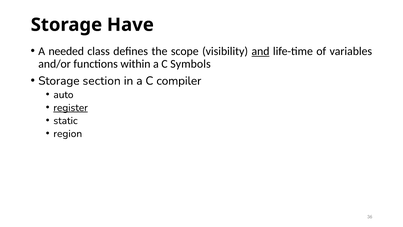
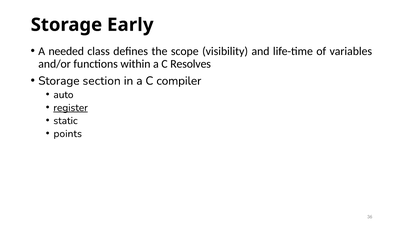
Have: Have -> Early (130, 25)
and underline: present -> none (261, 51)
Symbols: Symbols -> Resolves (191, 64)
region: region -> points (68, 134)
